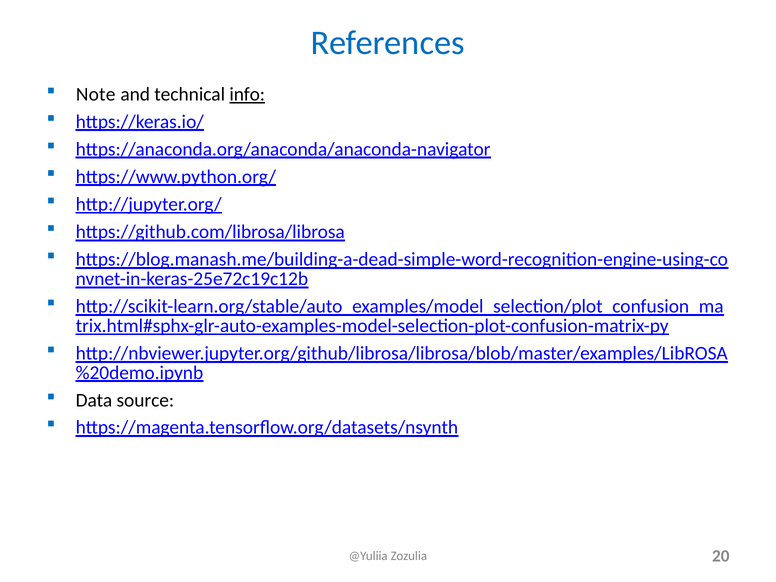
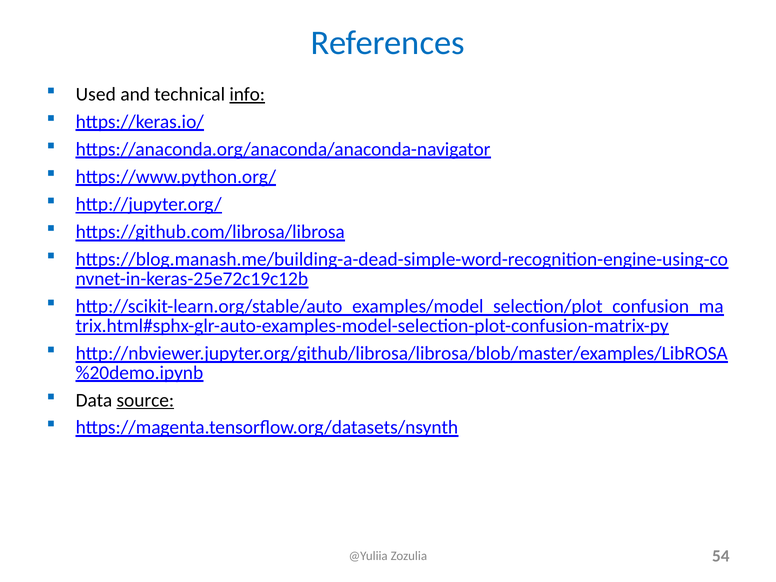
Note: Note -> Used (96, 94)
source underline: none -> present (145, 400)
20: 20 -> 54 (721, 556)
